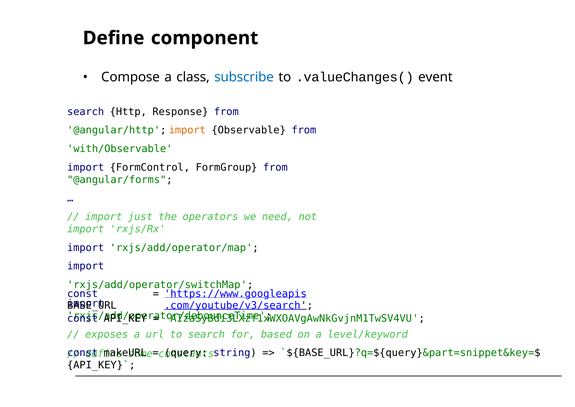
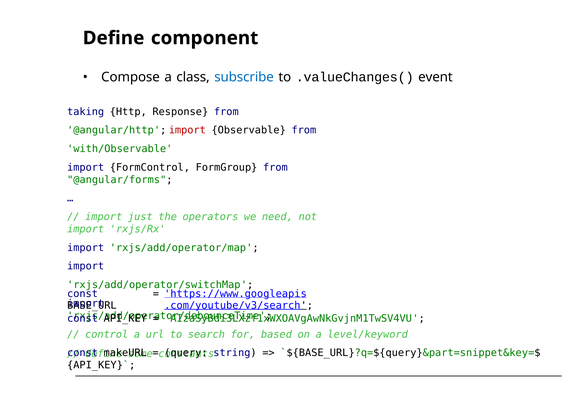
search: search -> taking (86, 112)
import colour: orange -> red (187, 130)
exposes: exposes -> control (107, 334)
